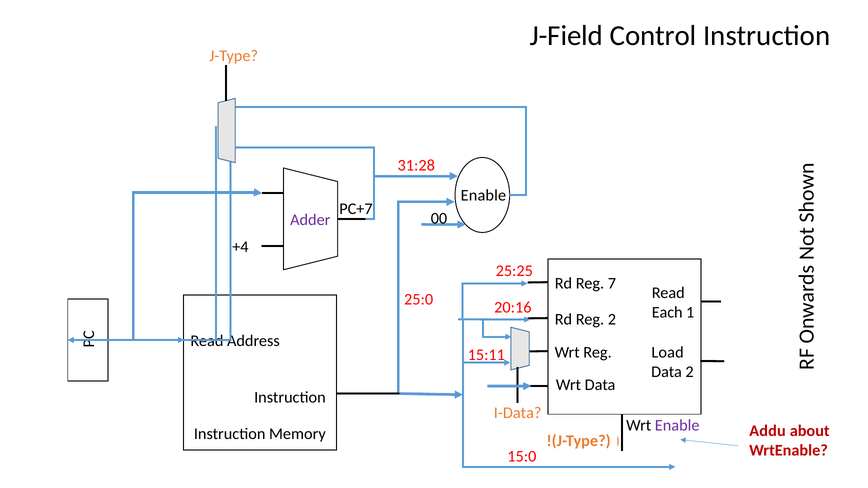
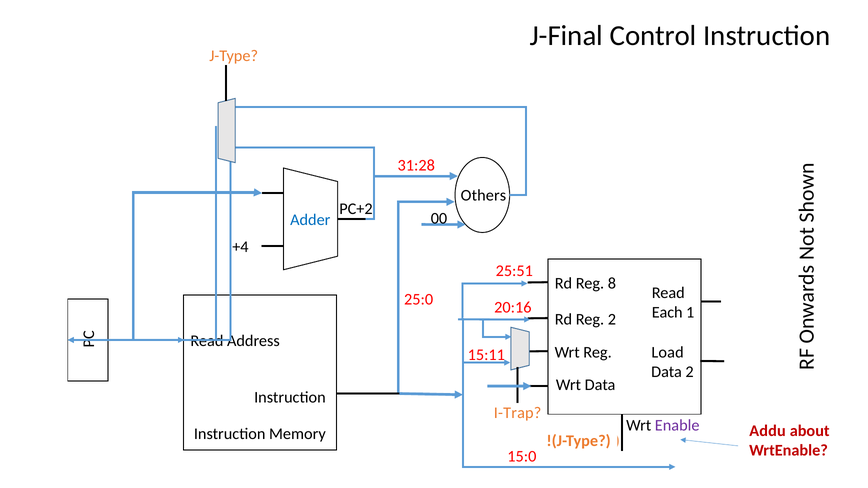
J-Field: J-Field -> J-Final (566, 36)
Enable: Enable -> Others (483, 196)
PC+7: PC+7 -> PC+2 (356, 209)
Adder colour: purple -> blue (310, 220)
25:25: 25:25 -> 25:51 (514, 271)
7: 7 -> 8 (612, 283)
I-Data: I-Data -> I-Trap (518, 413)
